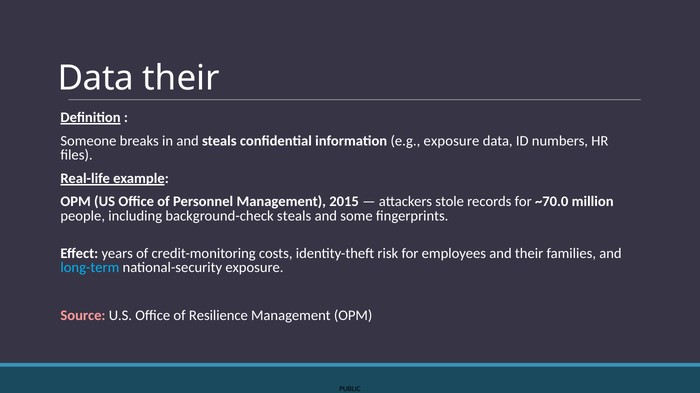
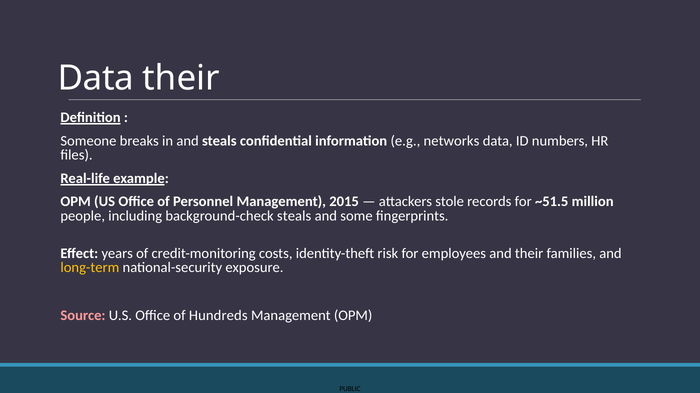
e.g exposure: exposure -> networks (451, 141)
~70.0: ~70.0 -> ~51.5 (552, 202)
long-term colour: light blue -> yellow (90, 268)
Resilience: Resilience -> Hundreds (218, 316)
